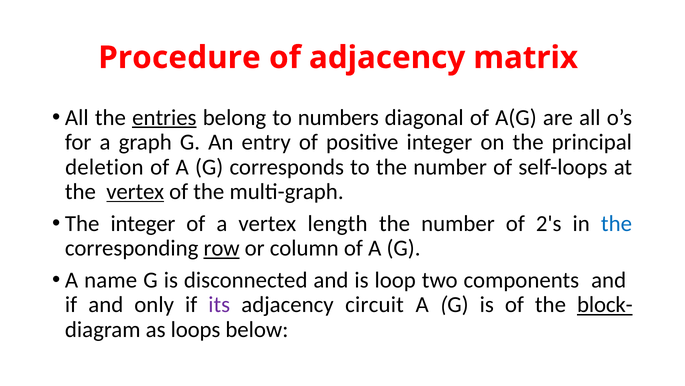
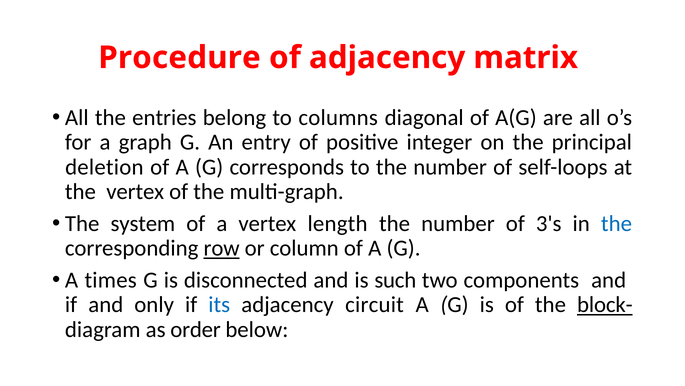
entries underline: present -> none (164, 117)
numbers: numbers -> columns (338, 117)
vertex underline: present -> none (135, 191)
The integer: integer -> system (143, 223)
2's: 2's -> 3's (549, 223)
name: name -> times (111, 280)
loop: loop -> such (395, 280)
its colour: purple -> blue (219, 304)
loops: loops -> order (196, 329)
